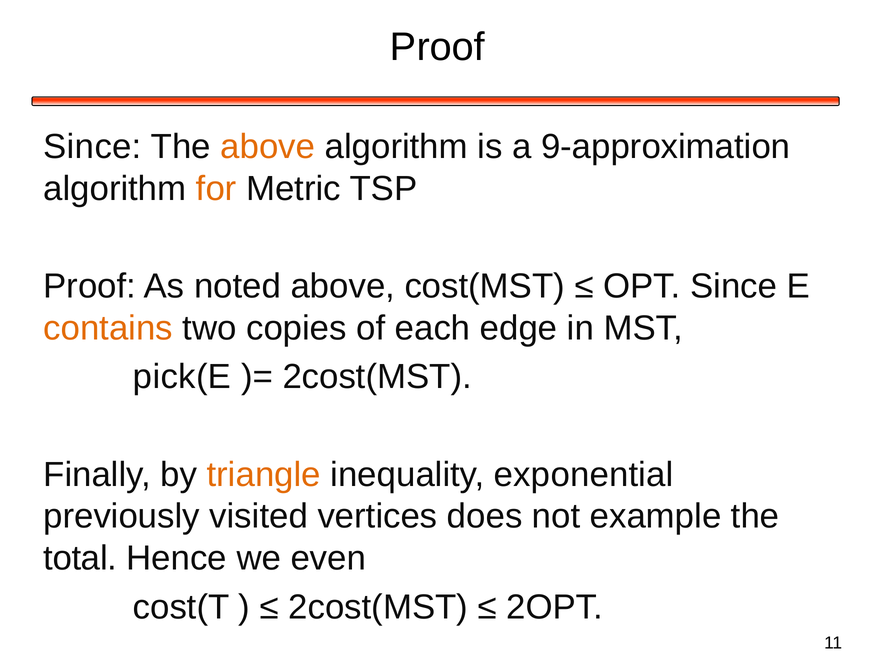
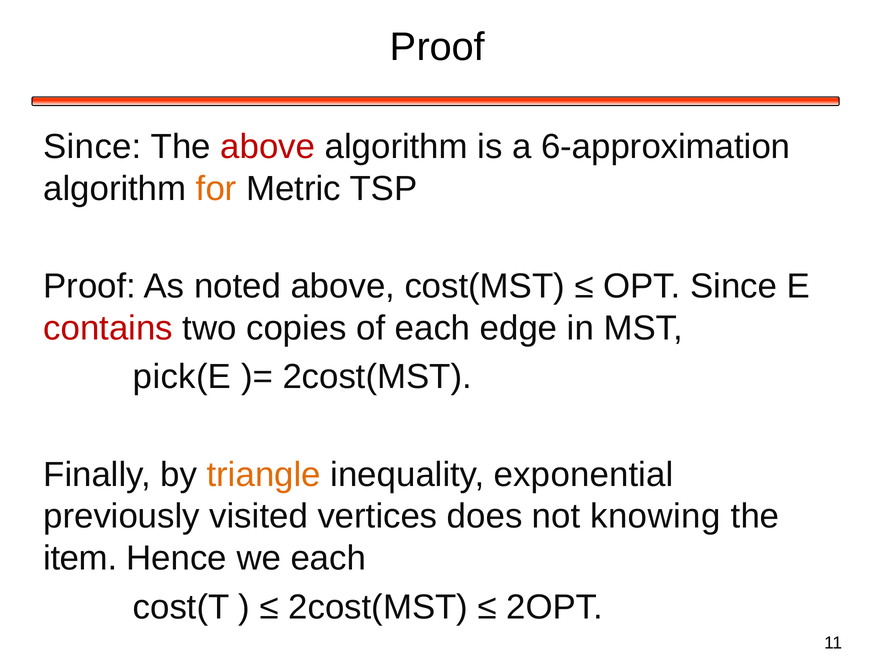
above colour: orange -> red (268, 147)
9-approximation: 9-approximation -> 6-approximation (666, 147)
contains colour: orange -> red (108, 328)
example: example -> knowing (655, 516)
total: total -> item (80, 558)
we even: even -> each (328, 558)
